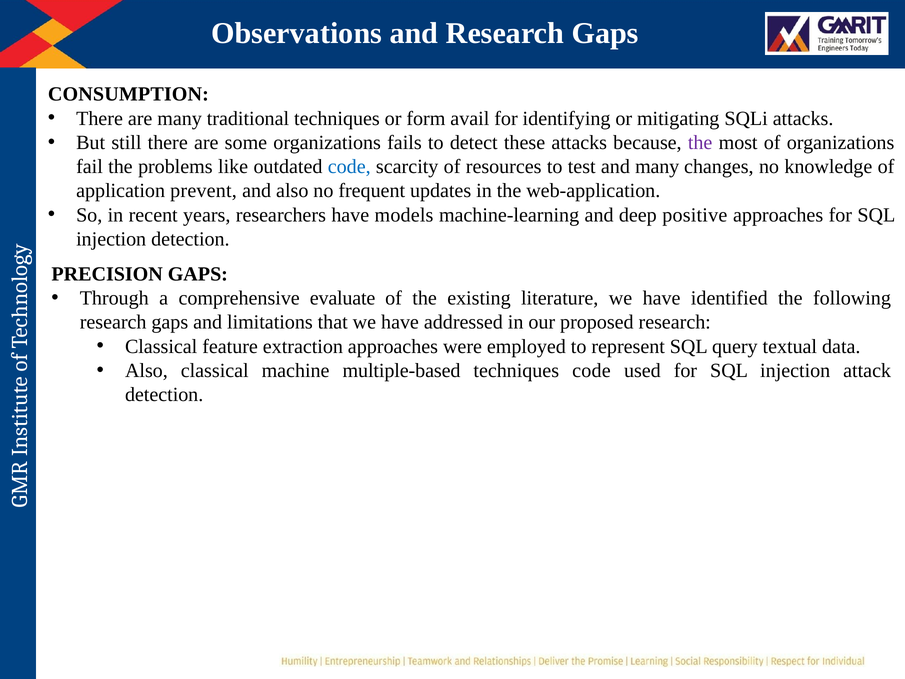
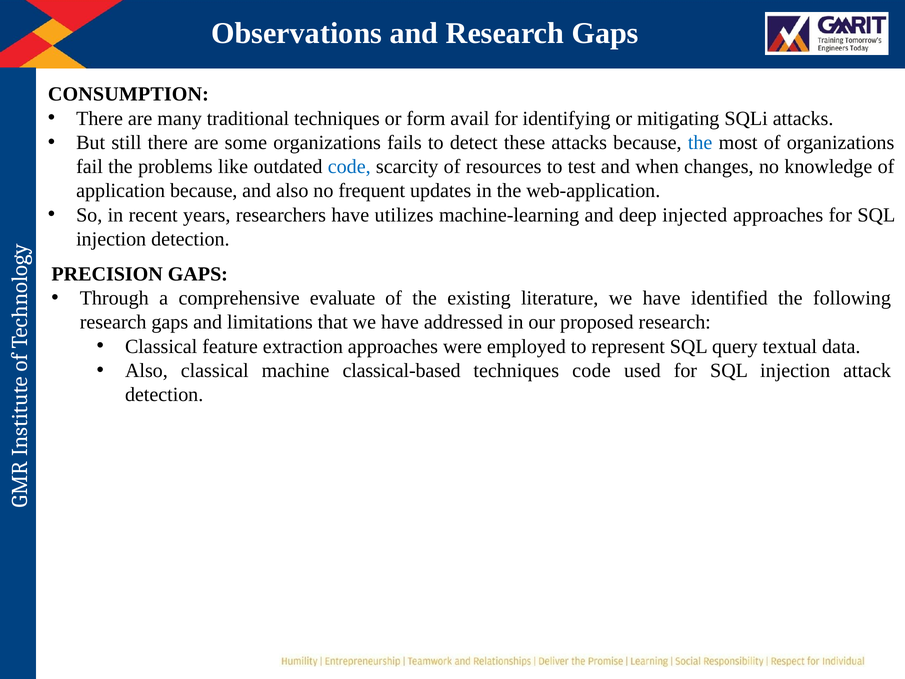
the colour: purple -> blue (700, 143)
and many: many -> when (657, 167)
application prevent: prevent -> because (204, 191)
models: models -> utilizes (404, 215)
positive: positive -> injected (695, 215)
multiple-based: multiple-based -> classical-based (402, 370)
